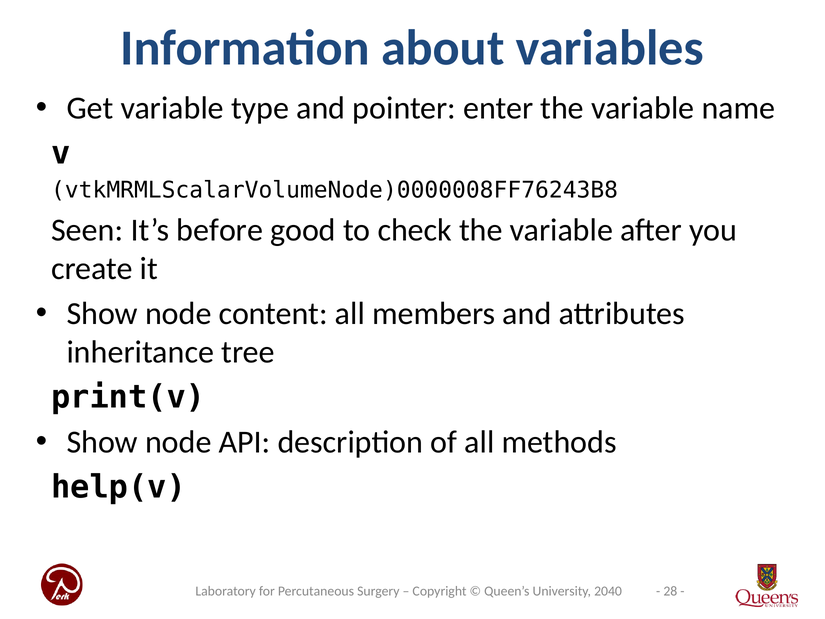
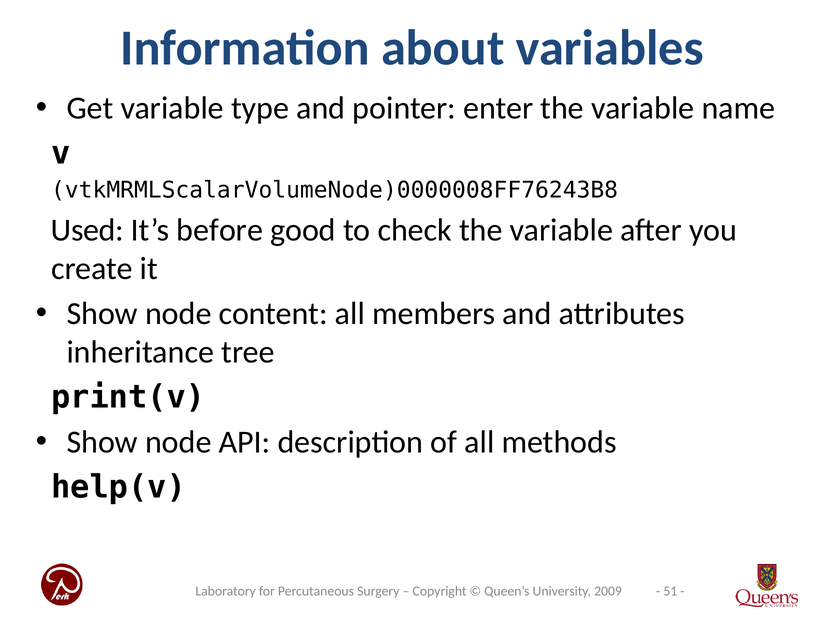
Seen: Seen -> Used (87, 230)
28: 28 -> 51 (670, 591)
2040: 2040 -> 2009 (608, 591)
